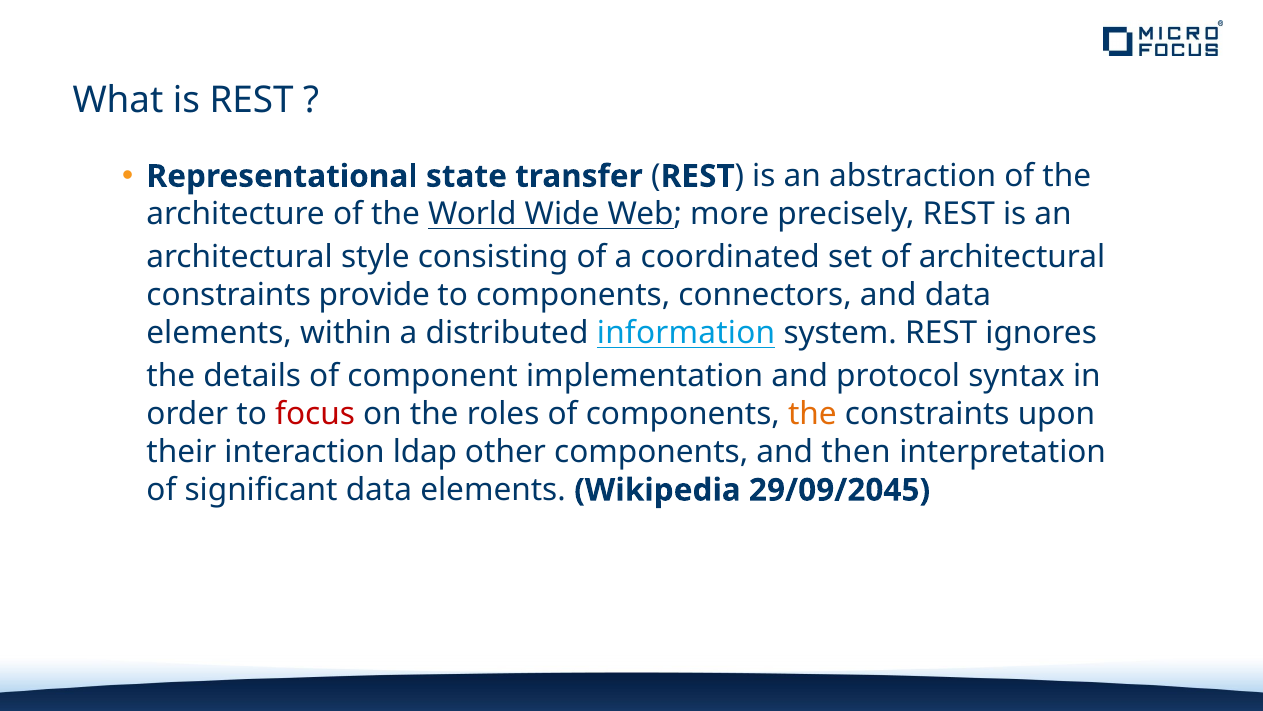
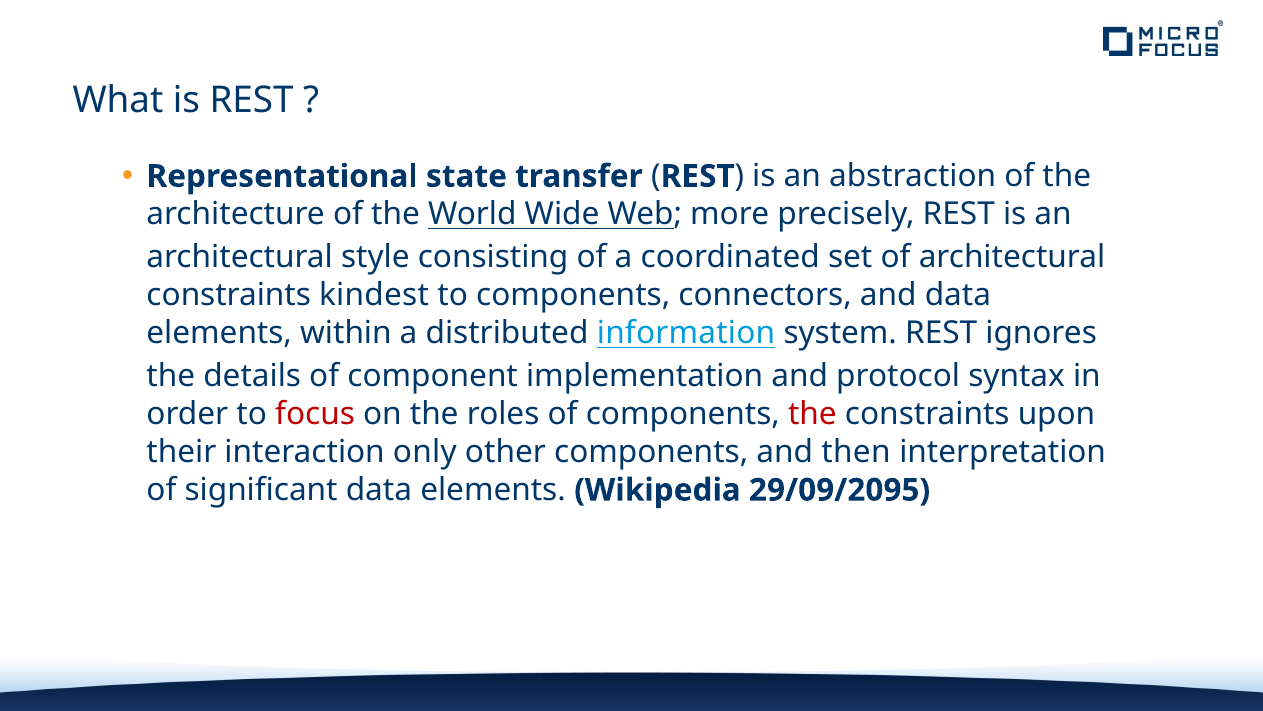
provide: provide -> kindest (374, 295)
the colour: orange -> red (812, 414)
ldap: ldap -> only (425, 452)
29/09/2045: 29/09/2045 -> 29/09/2095 (840, 490)
